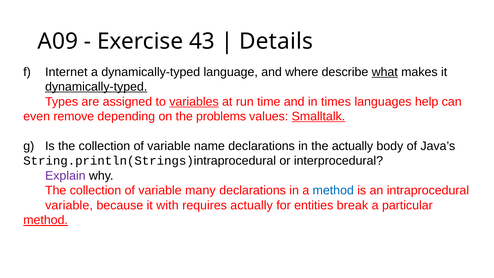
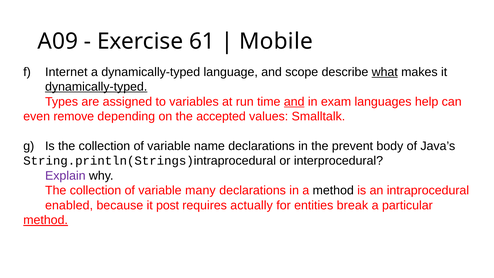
43: 43 -> 61 (202, 41)
Details: Details -> Mobile (276, 41)
where: where -> scope (302, 72)
variables underline: present -> none (194, 102)
and underline: none -> present (294, 102)
times: times -> exam (336, 102)
problems: problems -> accepted (221, 116)
Smalltalk underline: present -> none (318, 116)
the actually: actually -> prevent (352, 146)
method colour: blue -> black (333, 190)
variable: variable -> enabled (69, 205)
with: with -> post (168, 205)
